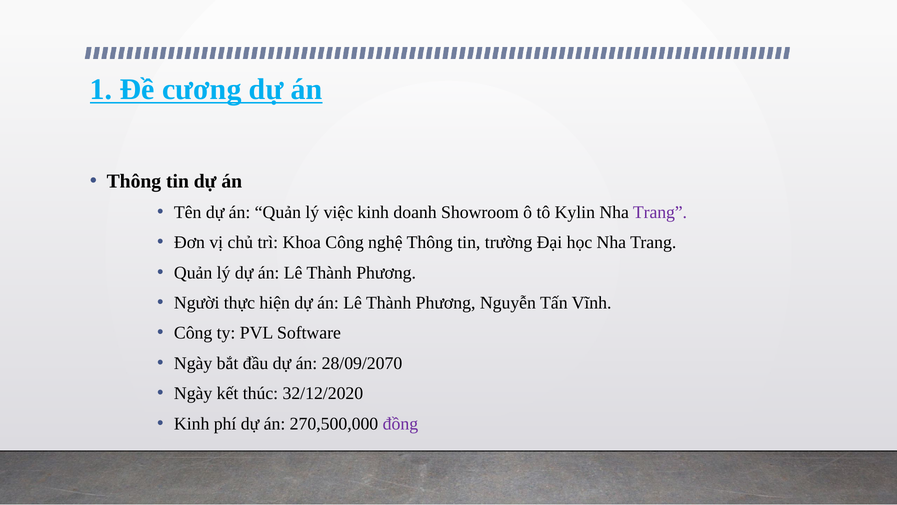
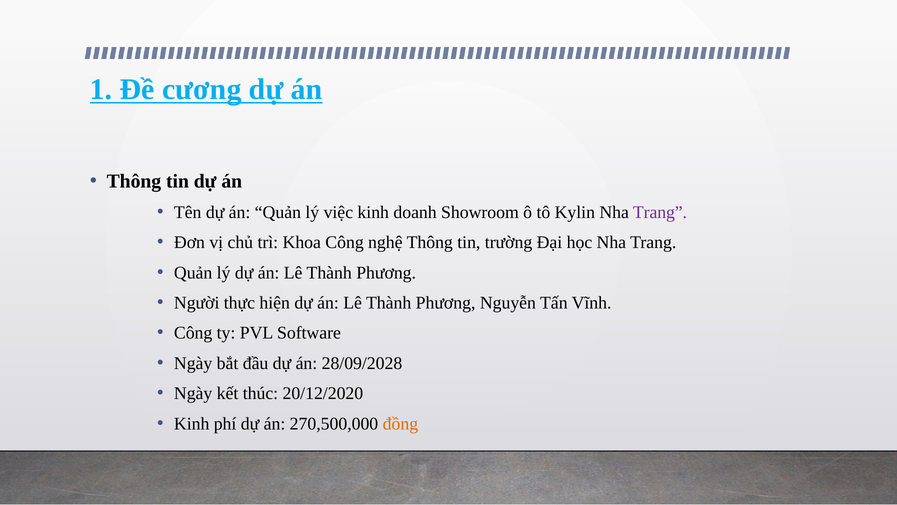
28/09/2070: 28/09/2070 -> 28/09/2028 (362, 363)
32/12/2020: 32/12/2020 -> 20/12/2020 (323, 393)
đồng colour: purple -> orange (400, 423)
